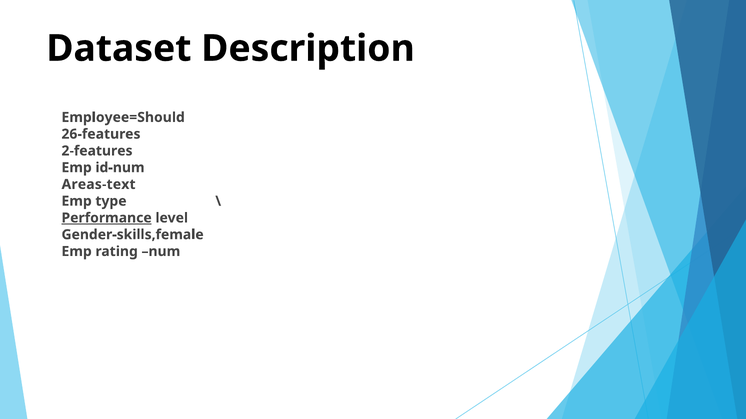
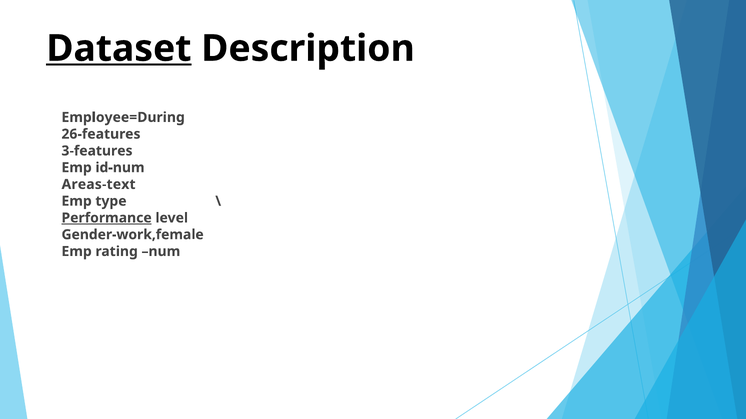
Dataset underline: none -> present (119, 49)
Employee=Should: Employee=Should -> Employee=During (123, 117)
2-features: 2-features -> 3-features (97, 151)
Gender-skills,female: Gender-skills,female -> Gender-work,female (133, 235)
